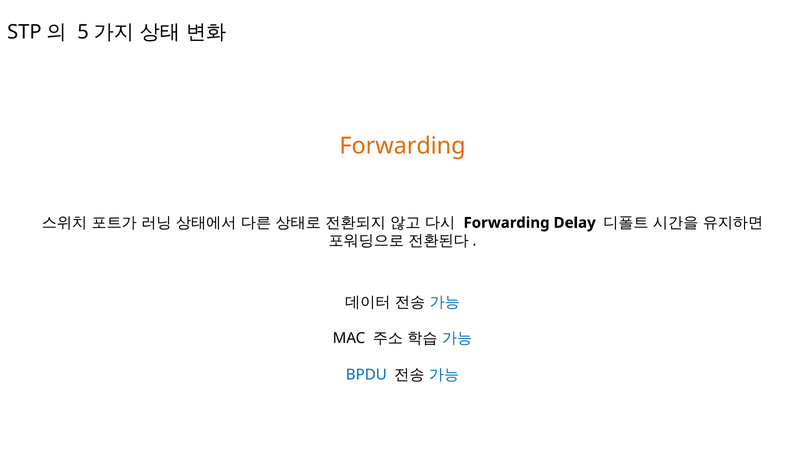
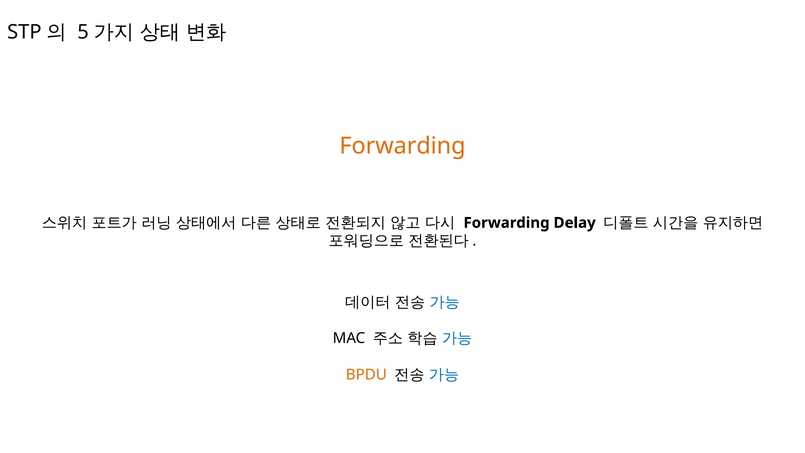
BPDU colour: blue -> orange (366, 374)
